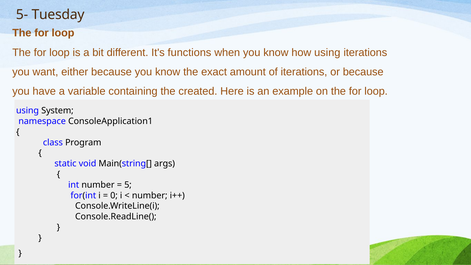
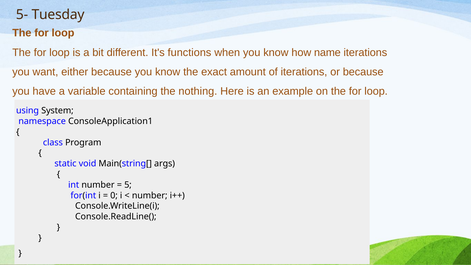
how using: using -> name (327, 52)
created: created -> nothing (198, 91)
